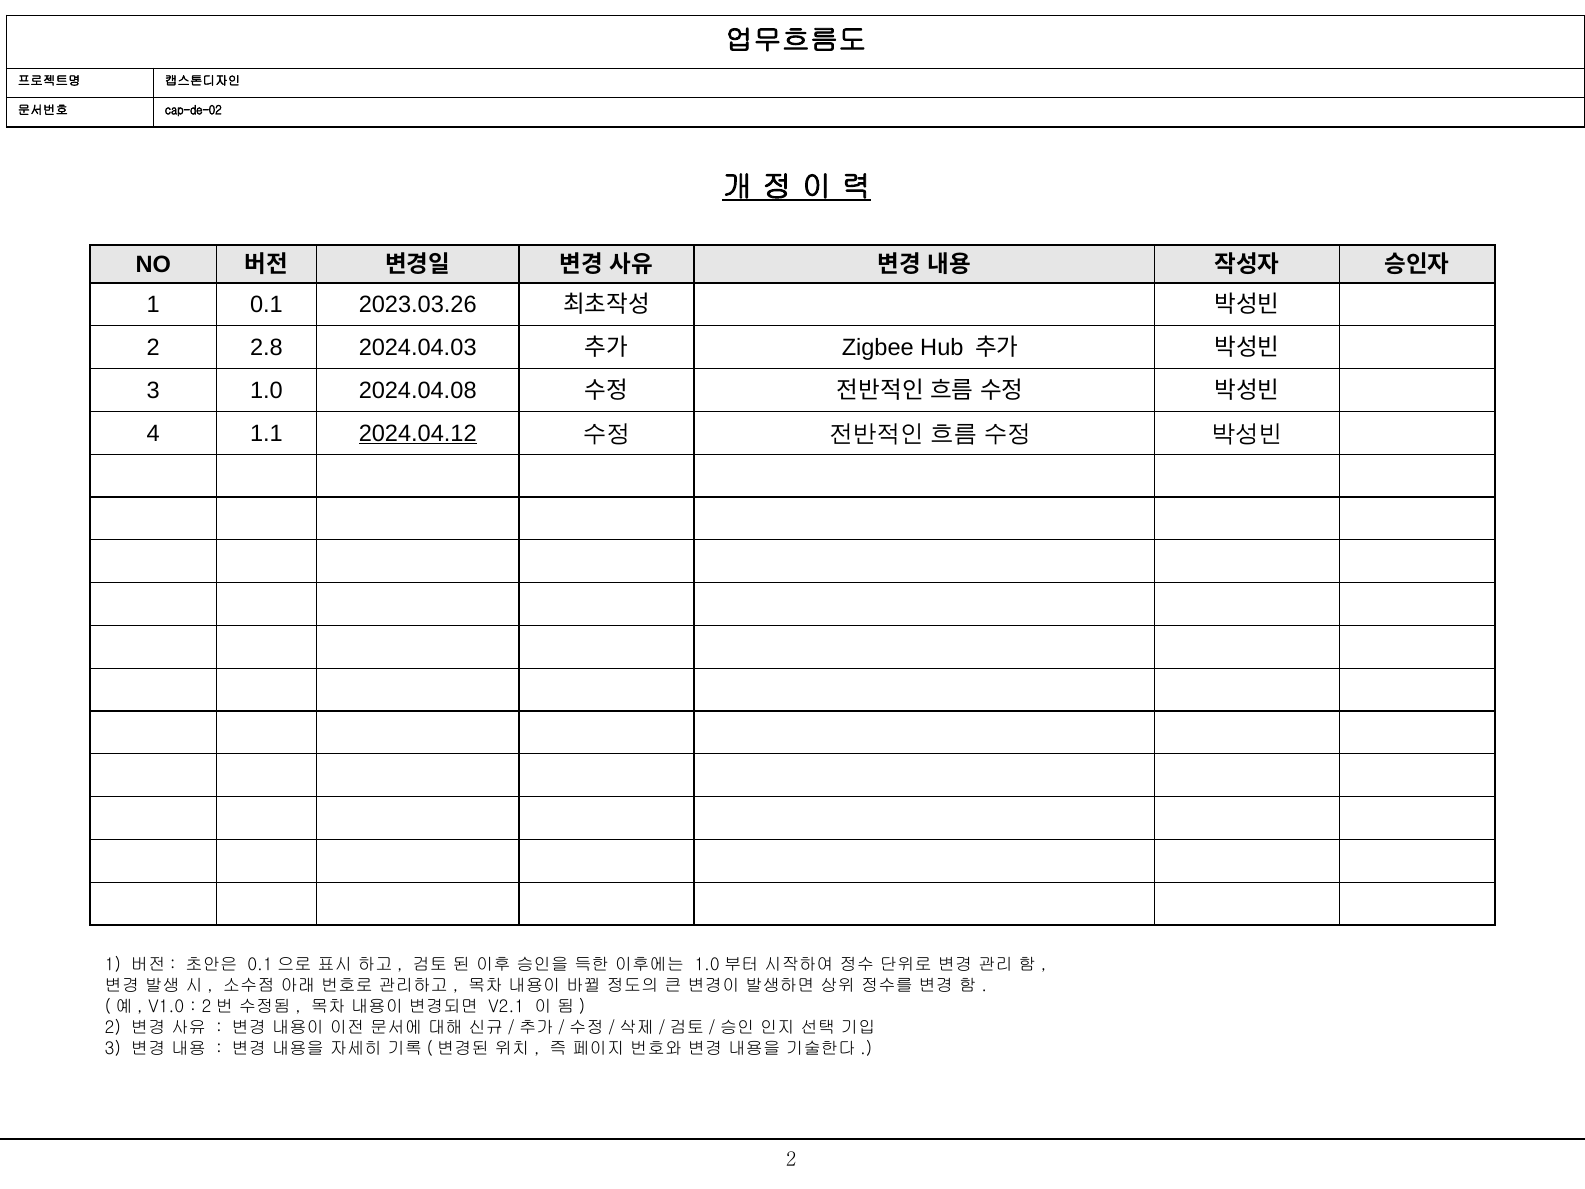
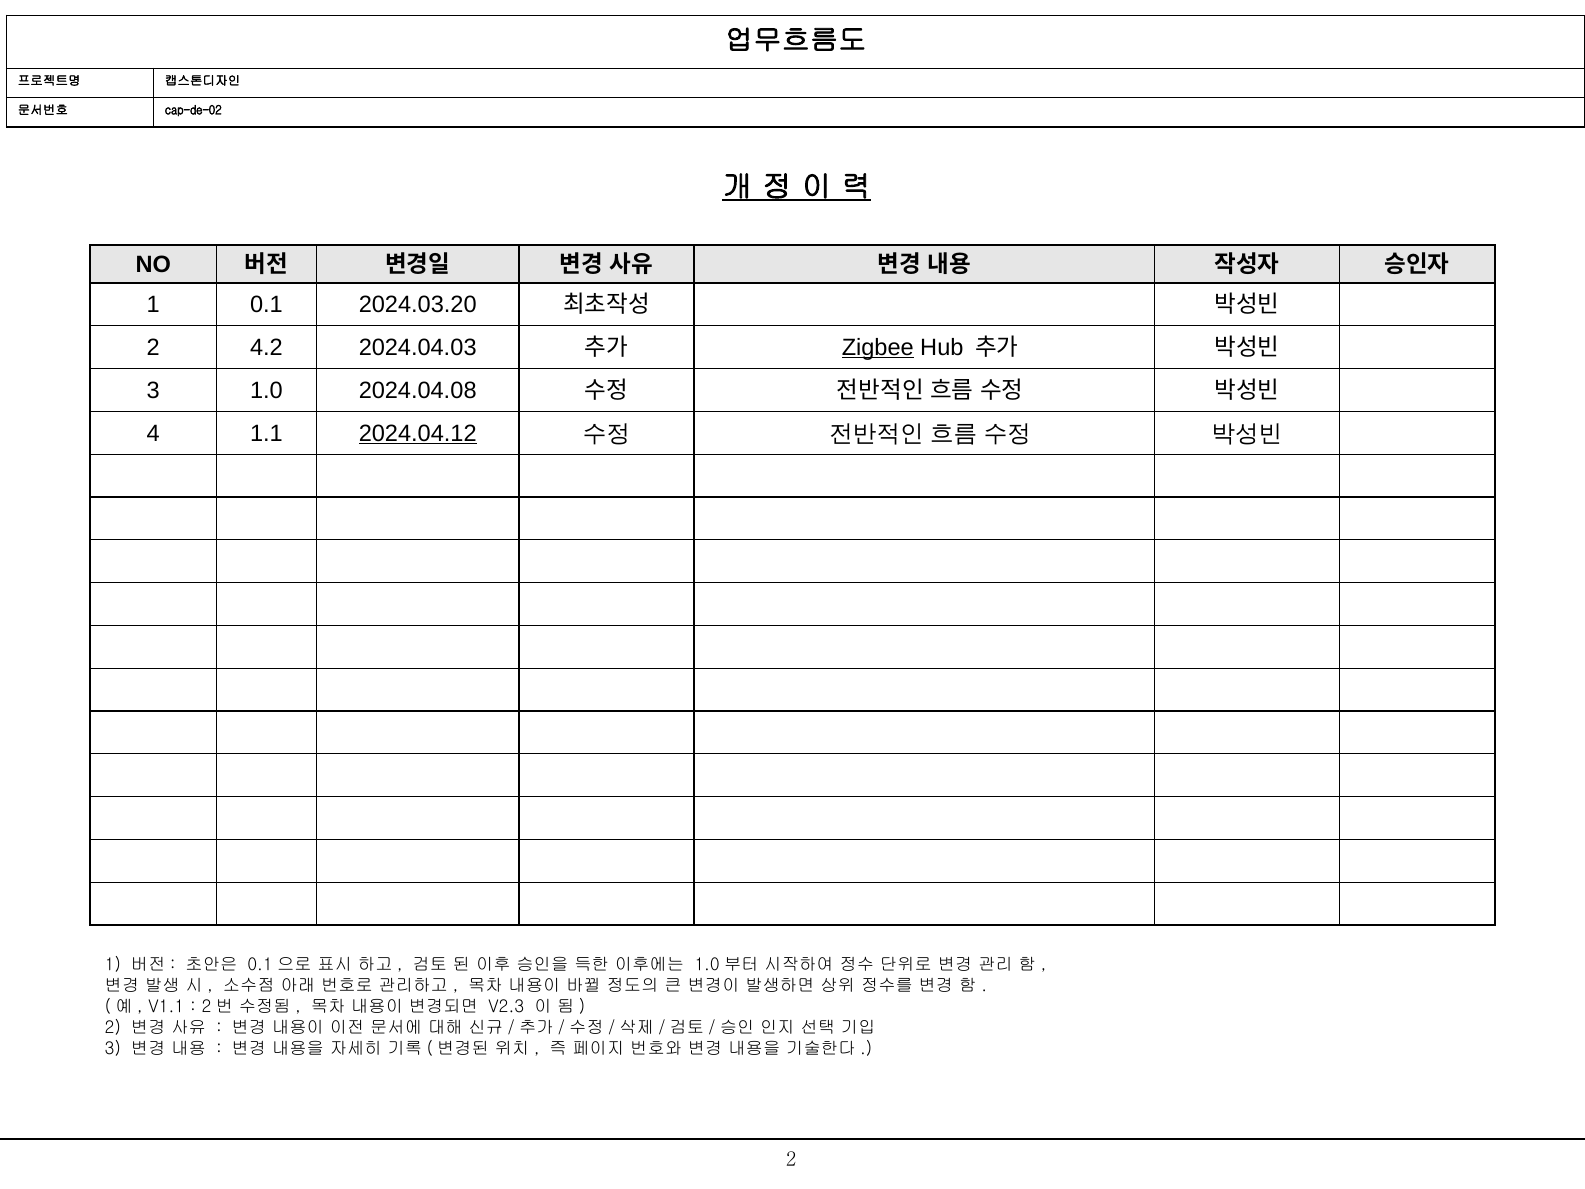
2023.03.26: 2023.03.26 -> 2024.03.20 (418, 305)
2.8: 2.8 -> 4.2 (266, 348)
Zigbee underline: none -> present (878, 348)
V1.0: V1.0 -> V1.1 (166, 1007)
V2.1: V2.1 -> V2.3 (506, 1007)
